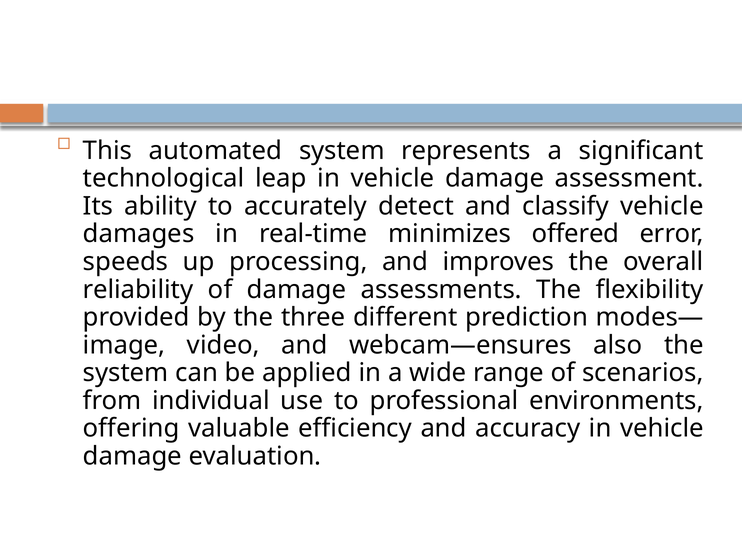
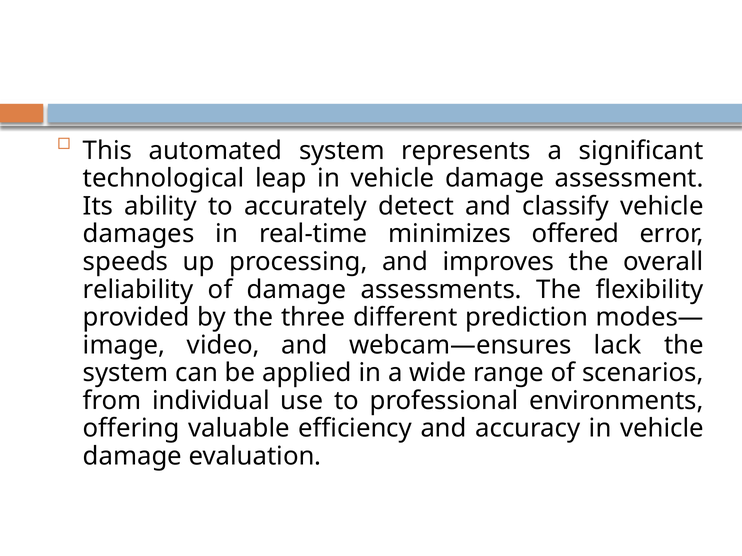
also: also -> lack (618, 345)
